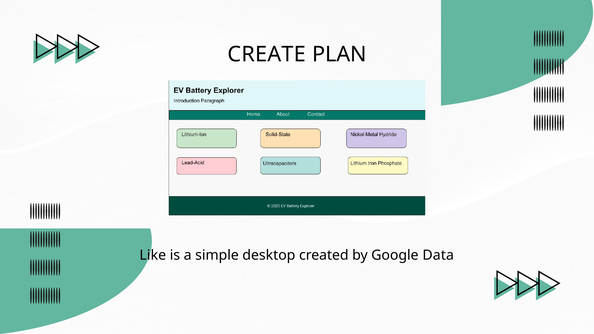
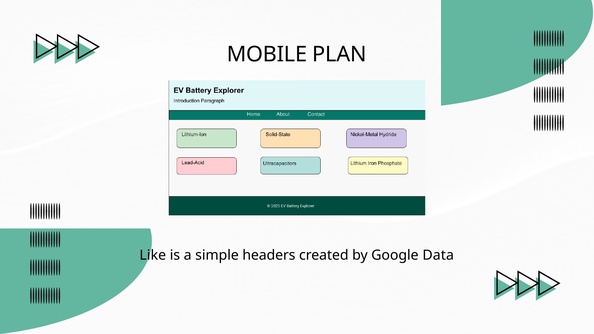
CREATE: CREATE -> MOBILE (267, 54)
desktop: desktop -> headers (269, 255)
